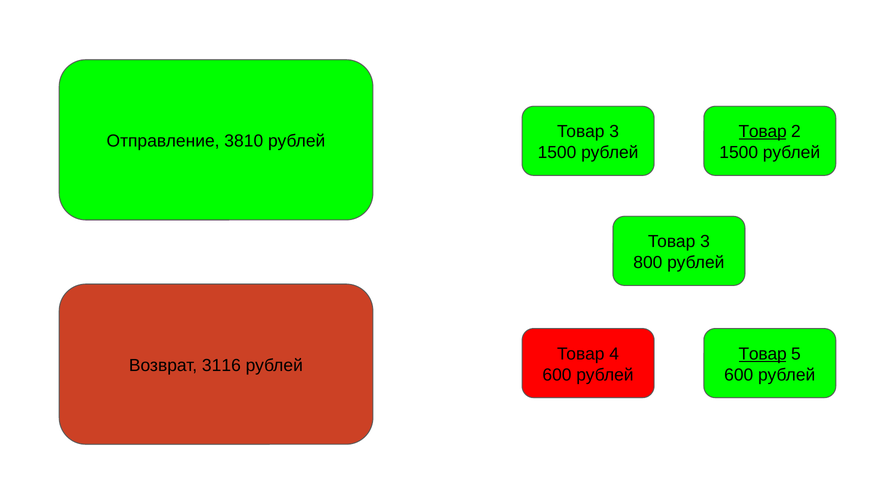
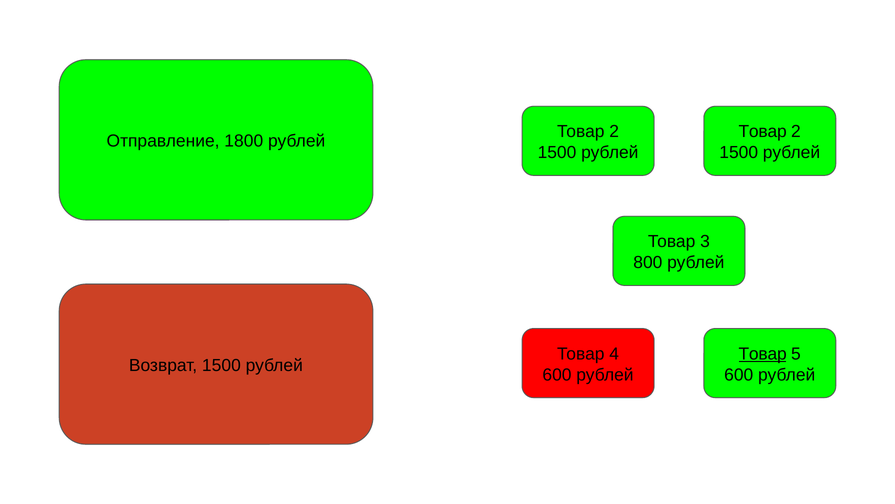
3: 3 -> 2 (614, 131)
Товар underline: present -> none (763, 131)
3810: 3810 -> 1800 (244, 141)
Возврат 3116: 3116 -> 1500 (221, 365)
